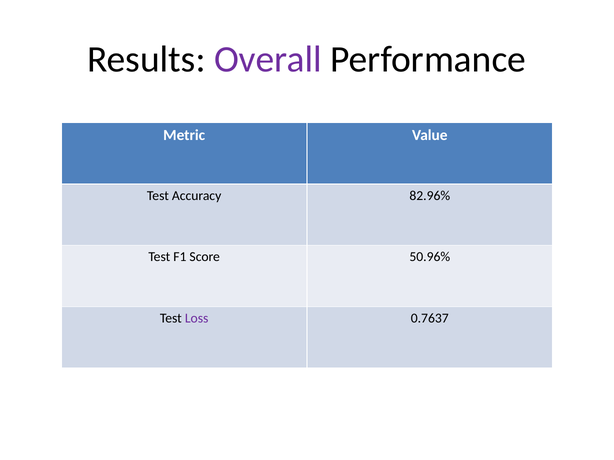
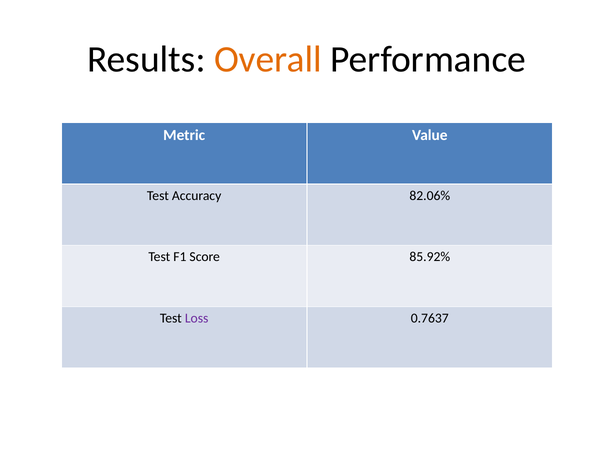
Overall colour: purple -> orange (268, 59)
82.96%: 82.96% -> 82.06% (430, 196)
50.96%: 50.96% -> 85.92% (430, 257)
